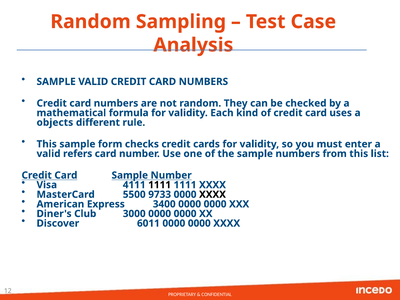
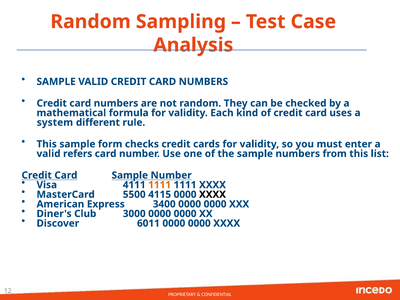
objects: objects -> system (55, 122)
1111 colour: black -> orange (160, 185)
9733: 9733 -> 4115 (160, 195)
